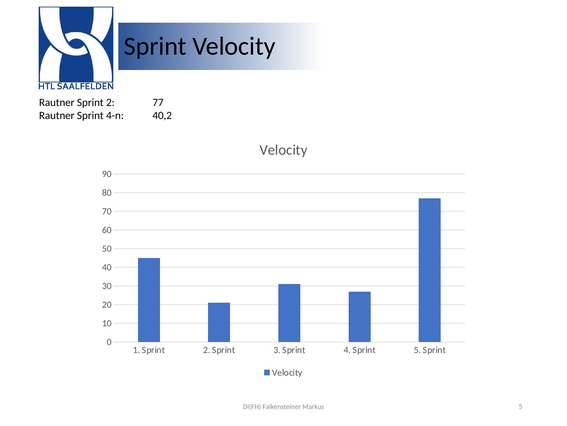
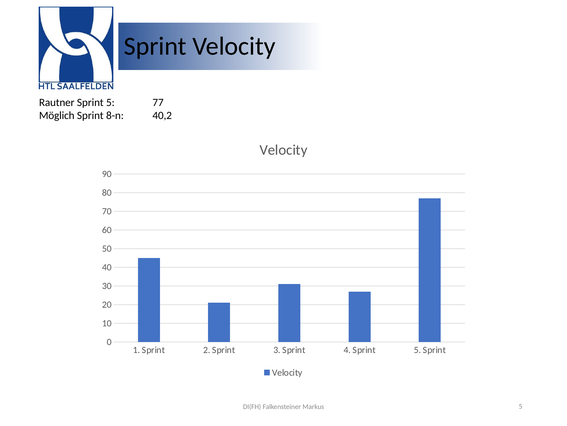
2: 2 -> 5 (110, 102)
Rautner: Rautner -> Möglich (57, 115)
4-n: 4-n -> 8-n (115, 115)
